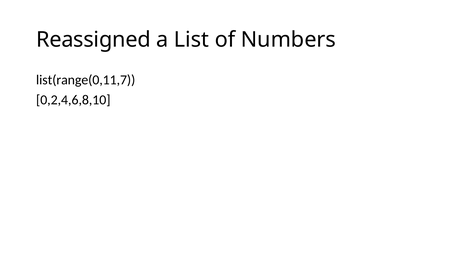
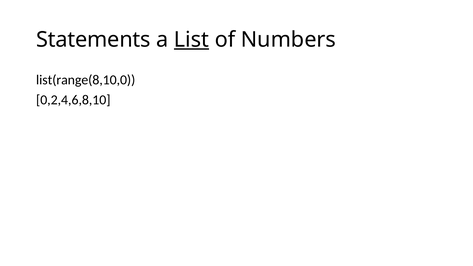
Reassigned: Reassigned -> Statements (93, 40)
List underline: none -> present (192, 40)
list(range(0,11,7: list(range(0,11,7 -> list(range(8,10,0 (86, 80)
